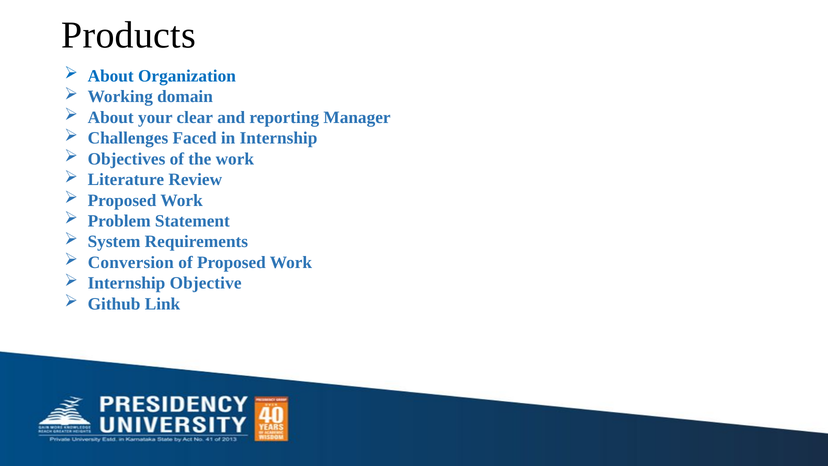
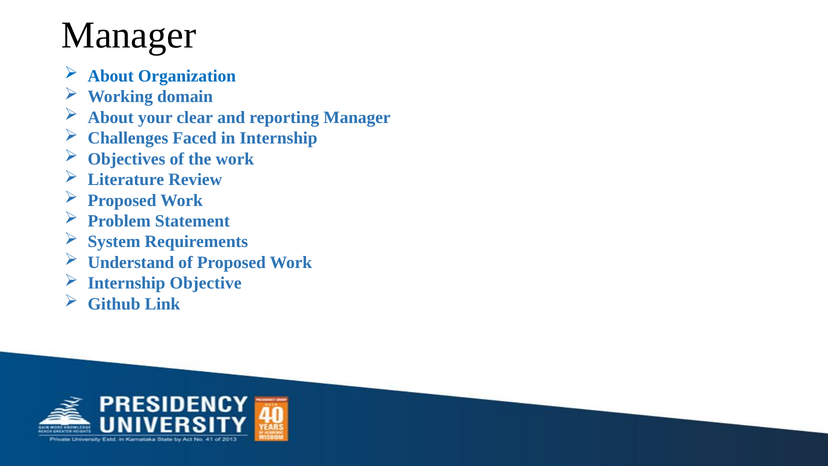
Products: Products -> Manager (129, 35)
Conversion: Conversion -> Understand (131, 262)
